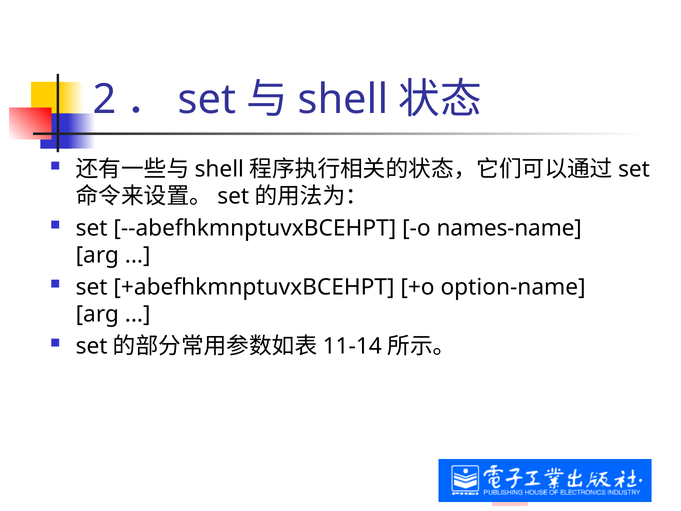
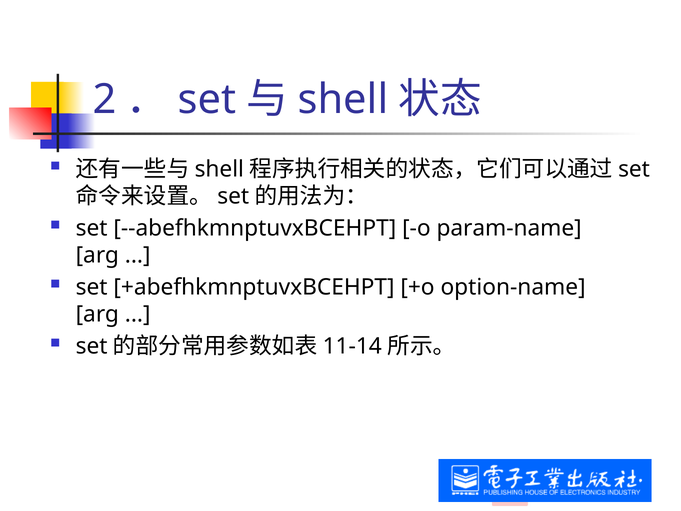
names-name: names-name -> param-name (509, 228)
